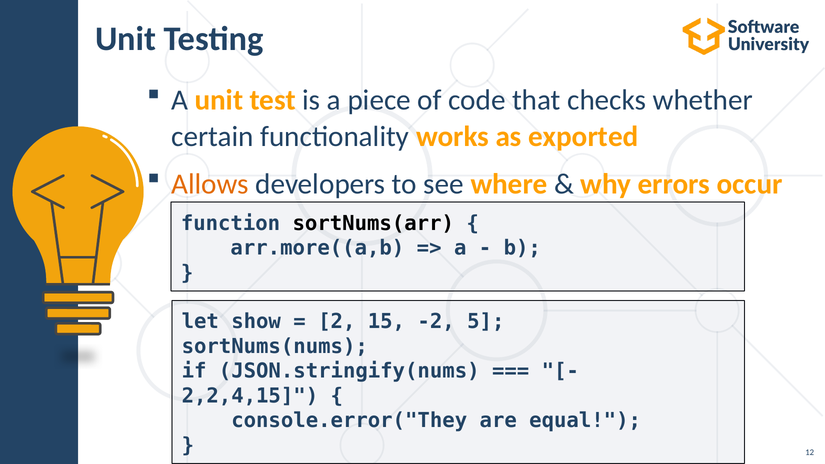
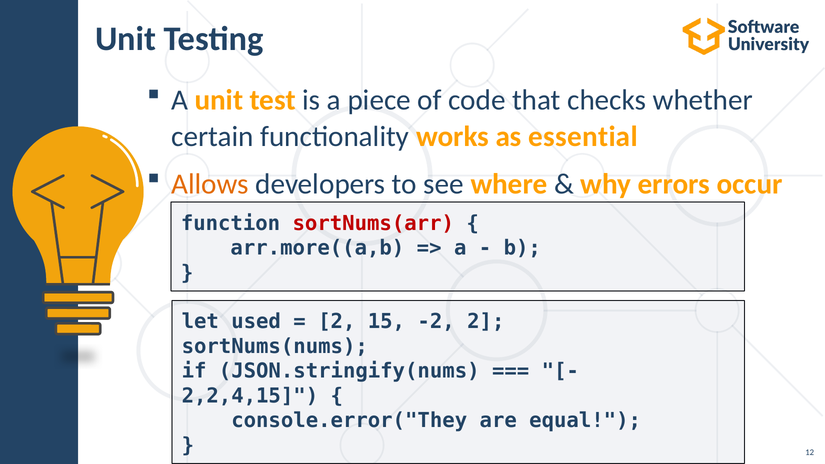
exported: exported -> essential (583, 137)
sortNums(arr colour: black -> red (373, 223)
show: show -> used (256, 322)
-2 5: 5 -> 2 (486, 322)
